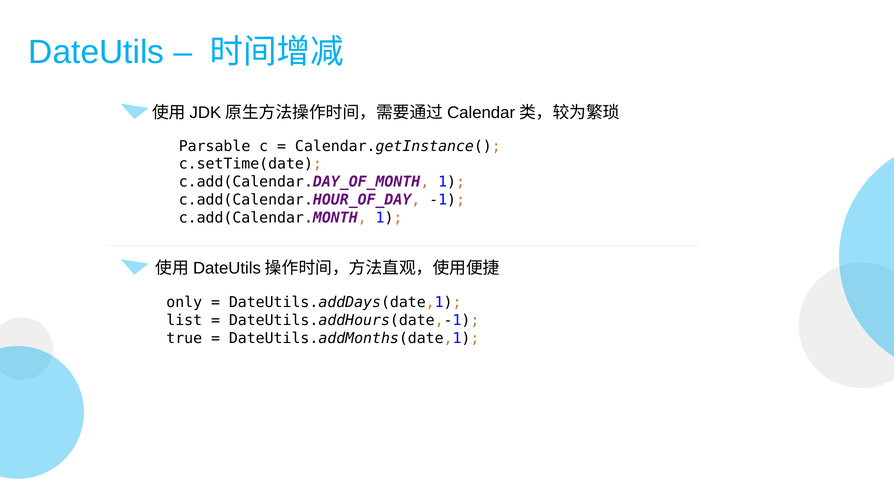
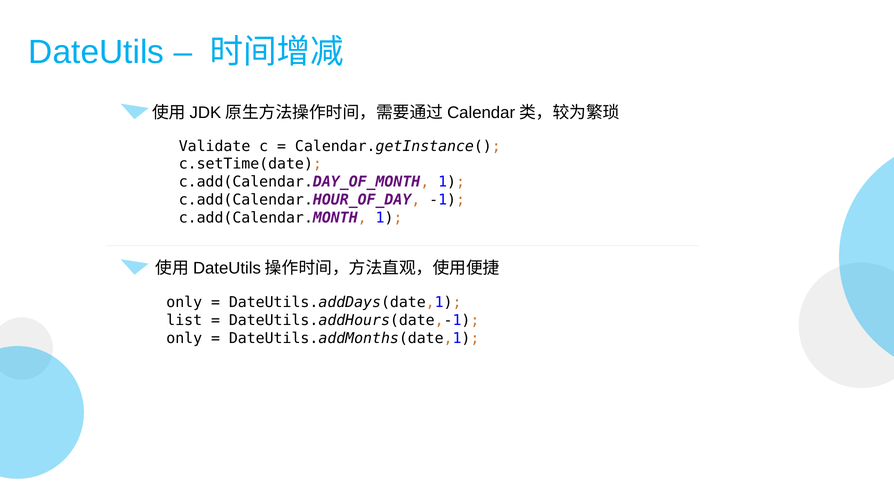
Parsable: Parsable -> Validate (215, 146)
true: true -> only (184, 338)
